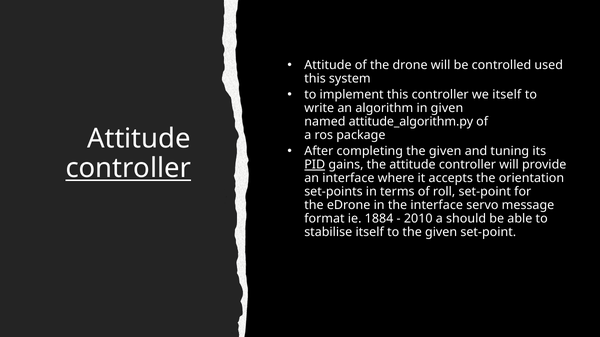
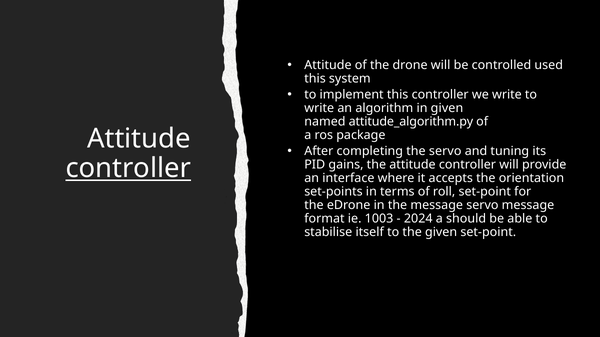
we itself: itself -> write (507, 95)
completing the given: given -> servo (445, 151)
PID underline: present -> none (315, 165)
the interface: interface -> message (437, 205)
1884: 1884 -> 1003 (379, 219)
2010: 2010 -> 2024 (418, 219)
